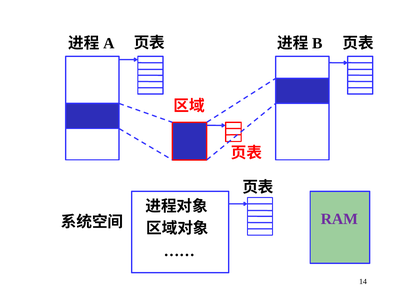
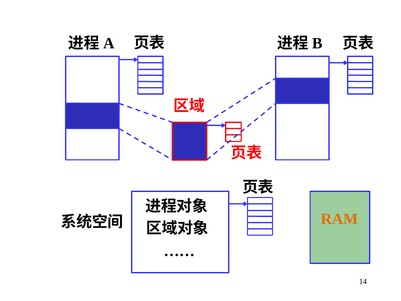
RAM colour: purple -> orange (339, 219)
